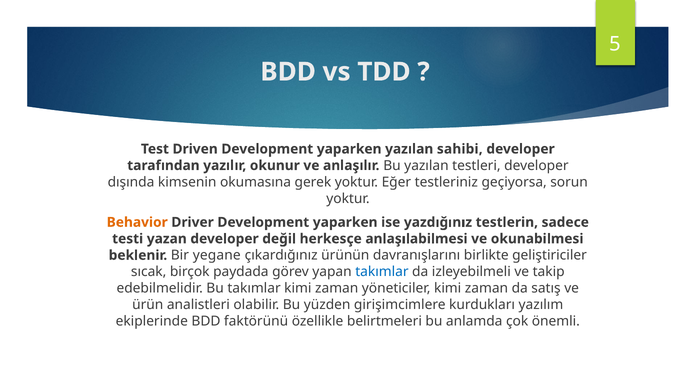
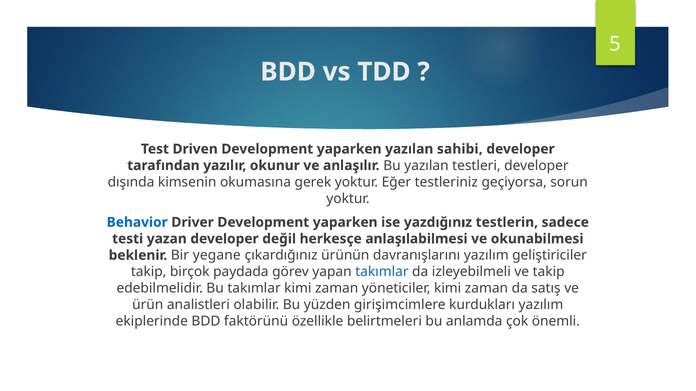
Behavior colour: orange -> blue (137, 223)
davranışlarını birlikte: birlikte -> yazılım (486, 256)
sıcak: sıcak -> takip (149, 272)
